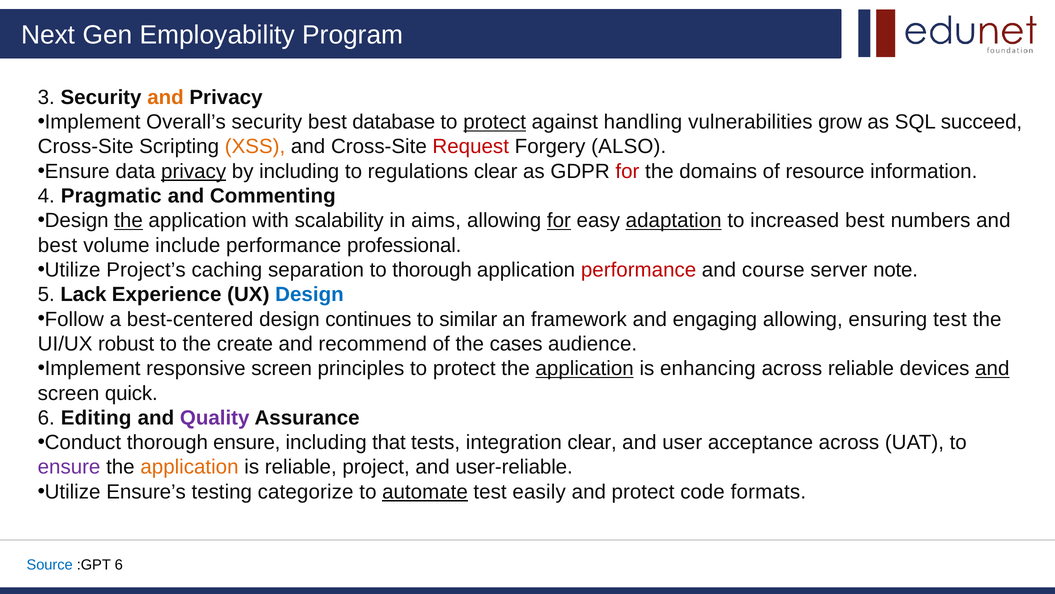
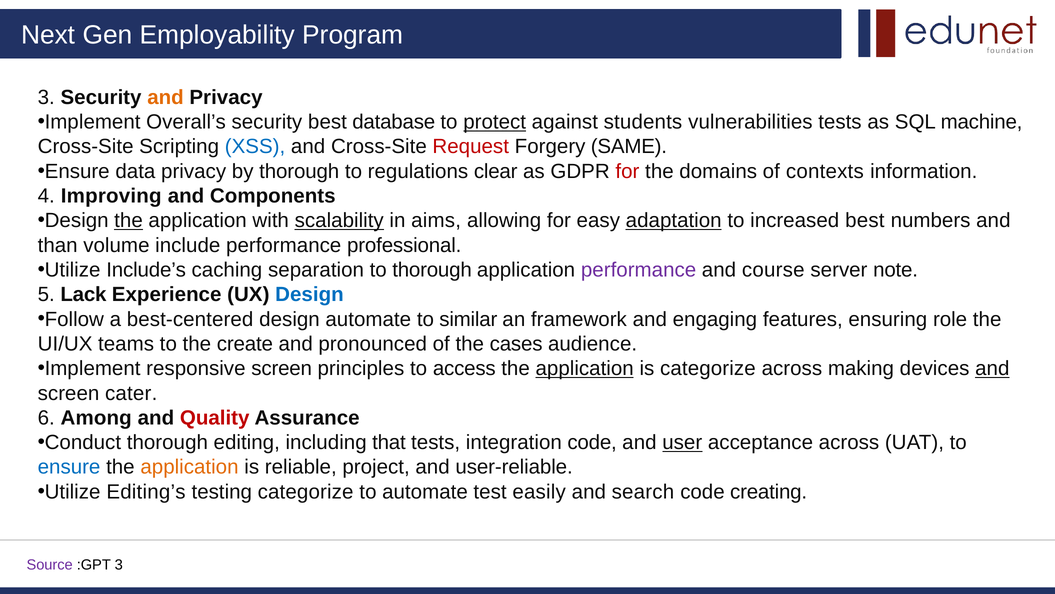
handling: handling -> students (643, 122)
vulnerabilities grow: grow -> tests (840, 122)
succeed: succeed -> machine (982, 122)
XSS colour: orange -> blue (255, 147)
ALSO: ALSO -> SAME (629, 147)
privacy underline: present -> none (194, 171)
by including: including -> thorough (299, 171)
resource: resource -> contexts (825, 171)
Pragmatic: Pragmatic -> Improving (111, 196)
Commenting: Commenting -> Components (273, 196)
scalability underline: none -> present (339, 220)
for underline: present -> none (559, 220)
best: best -> than (58, 245)
Project’s: Project’s -> Include’s (146, 270)
performance colour: red -> purple (639, 270)
design continues: continues -> automate (368, 319)
engaging allowing: allowing -> features (803, 319)
ensuring test: test -> role (950, 319)
robust: robust -> teams (126, 344)
recommend: recommend -> pronounced (373, 344)
principles to protect: protect -> access (464, 368)
is enhancing: enhancing -> categorize (708, 368)
across reliable: reliable -> making (861, 368)
quick: quick -> cater (131, 393)
Editing: Editing -> Among (96, 418)
Quality colour: purple -> red (215, 418)
thorough ensure: ensure -> editing (247, 442)
integration clear: clear -> code (592, 442)
user underline: none -> present (682, 442)
ensure colour: purple -> blue (69, 467)
Ensure’s: Ensure’s -> Editing’s (146, 491)
automate underline: present -> none (425, 491)
and protect: protect -> search (643, 491)
formats: formats -> creating (769, 491)
Source colour: blue -> purple (50, 564)
:GPT 6: 6 -> 3 (119, 564)
